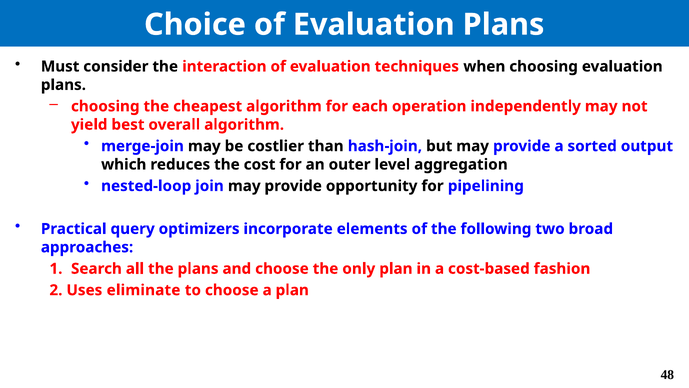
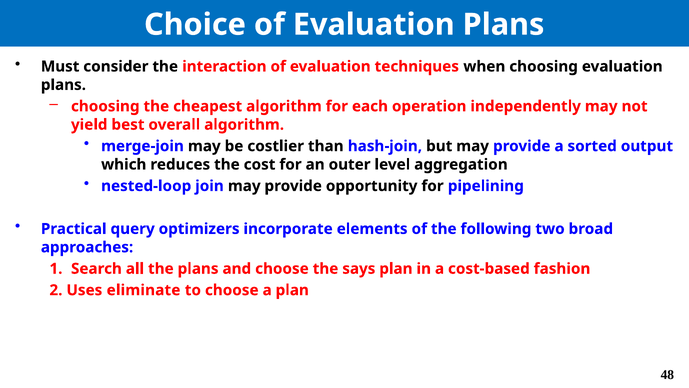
only: only -> says (359, 268)
